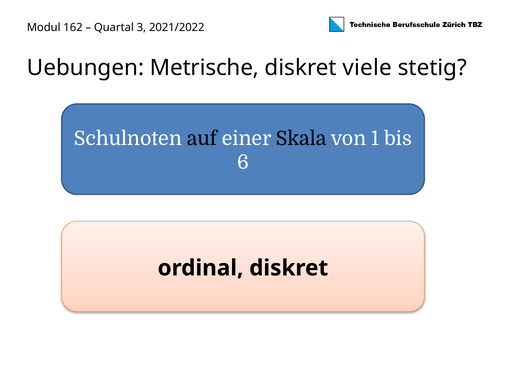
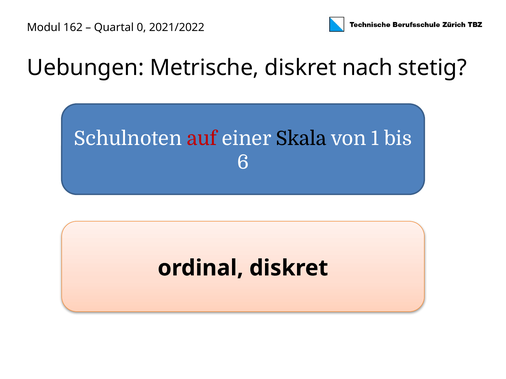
3: 3 -> 0 (141, 28)
viele: viele -> nach (367, 68)
auf colour: black -> red (202, 139)
